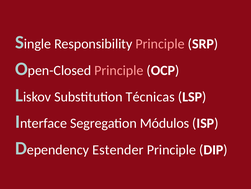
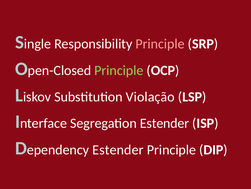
Principle colour: pink -> light green (119, 70)
Técnicas: Técnicas -> Violação (150, 97)
Segregation Módulos: Módulos -> Estender (165, 123)
